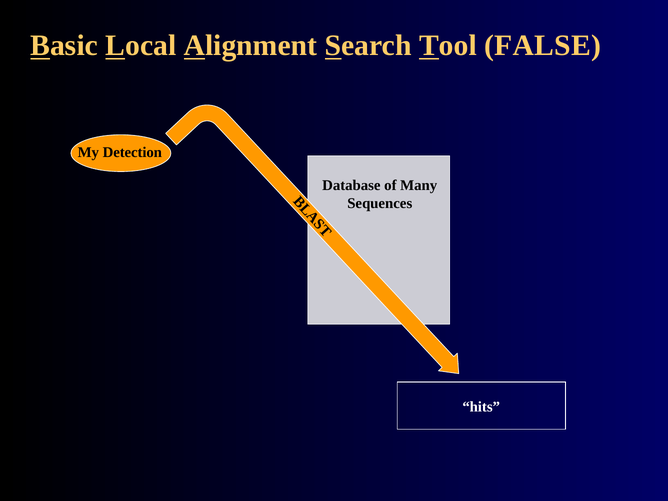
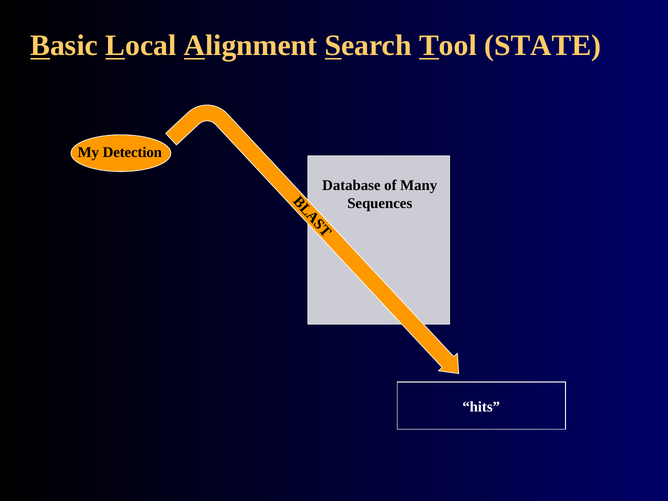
FALSE: FALSE -> STATE (543, 46)
